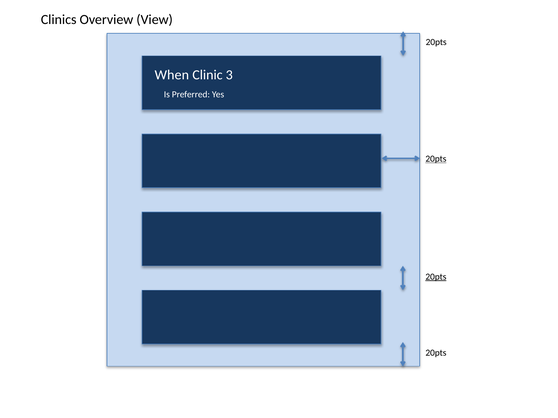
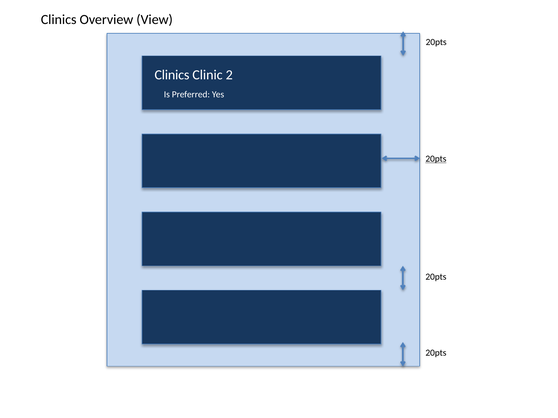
When: When -> Clinics (172, 75)
3: 3 -> 2 (229, 75)
20pts underline: present -> none (436, 277)
